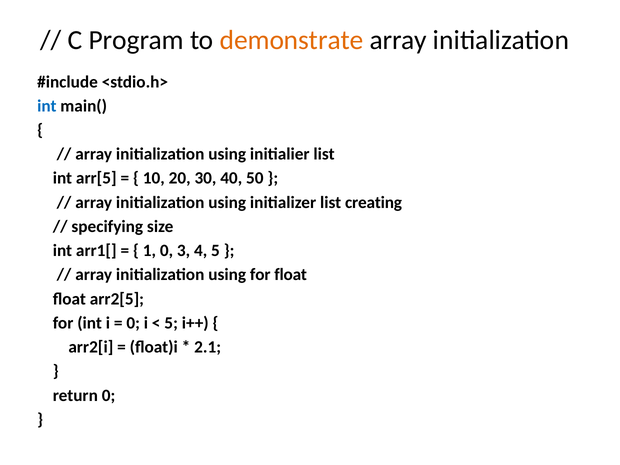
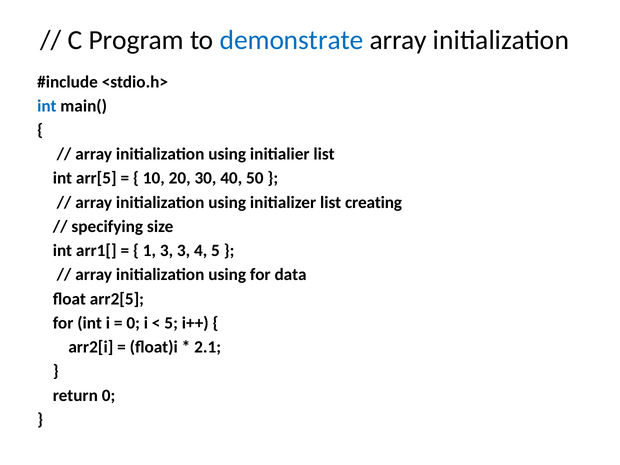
demonstrate colour: orange -> blue (292, 40)
1 0: 0 -> 3 (166, 251)
for float: float -> data (291, 275)
